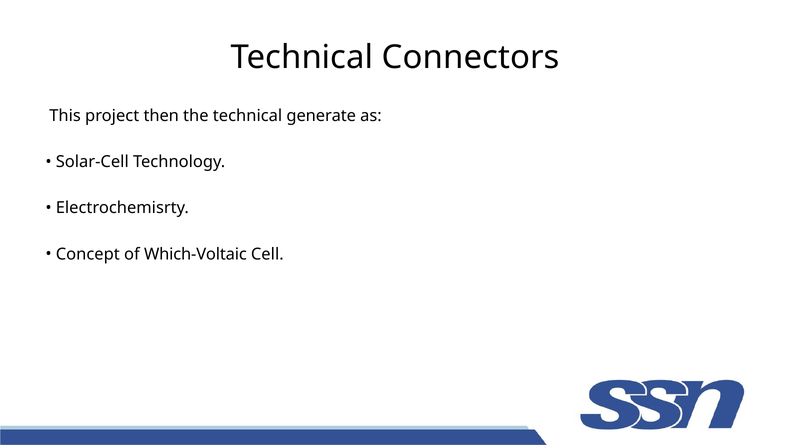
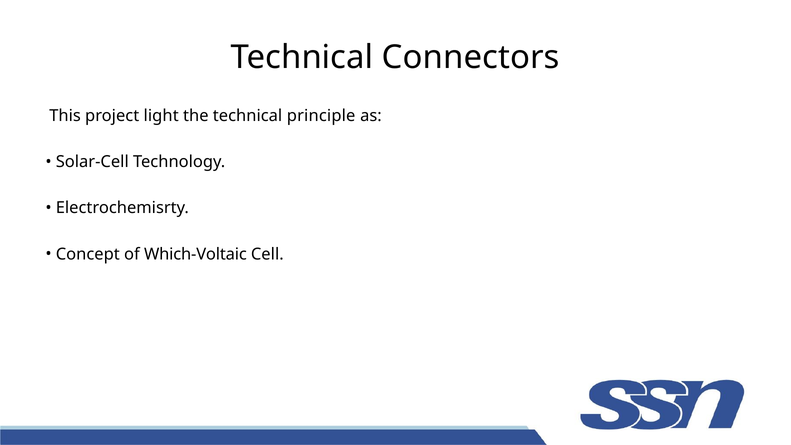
then: then -> light (161, 116)
generate: generate -> principle (321, 116)
